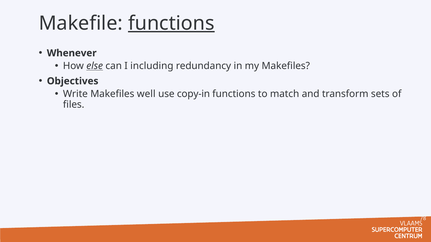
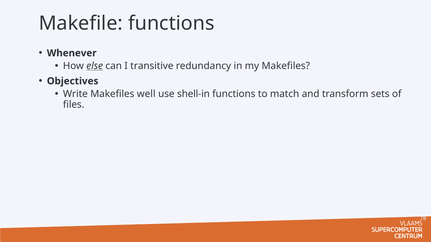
functions underline: present -> none (171, 23)
including: including -> transitive (152, 66)
copy-in: copy-in -> shell-in (193, 94)
